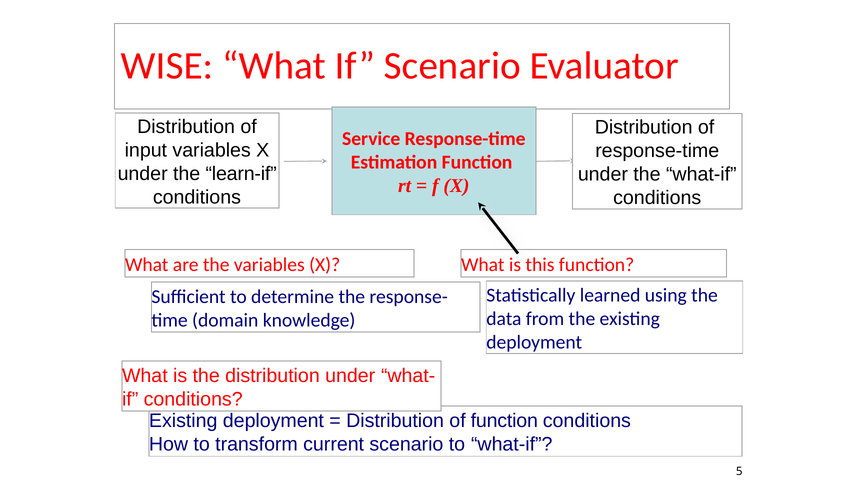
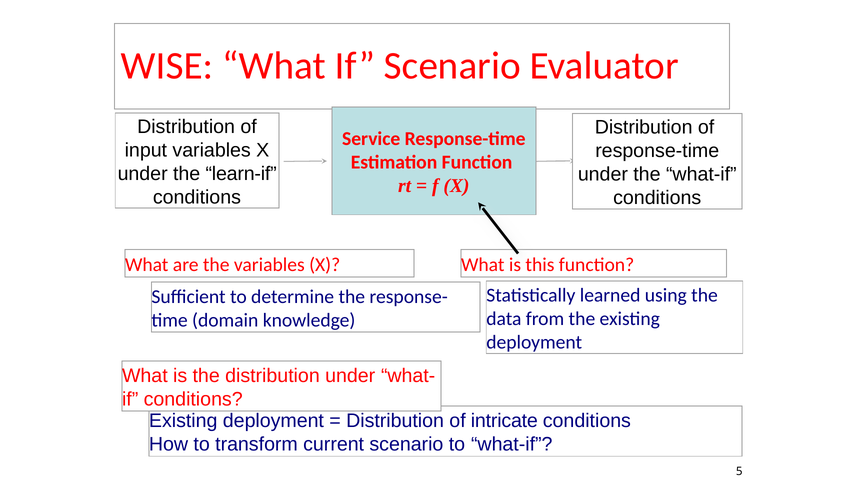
of function: function -> intricate (504, 421)
